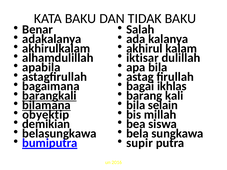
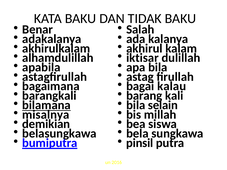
ikhlas: ikhlas -> kalau (172, 86)
barangkali underline: present -> none (49, 96)
obyektip: obyektip -> misalnya (46, 115)
supir: supir -> pinsil (140, 143)
